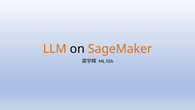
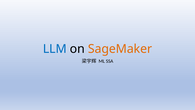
LLM colour: orange -> blue (55, 49)
